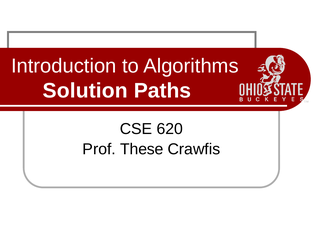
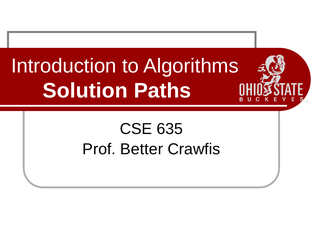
620: 620 -> 635 (170, 129)
These: These -> Better (142, 149)
